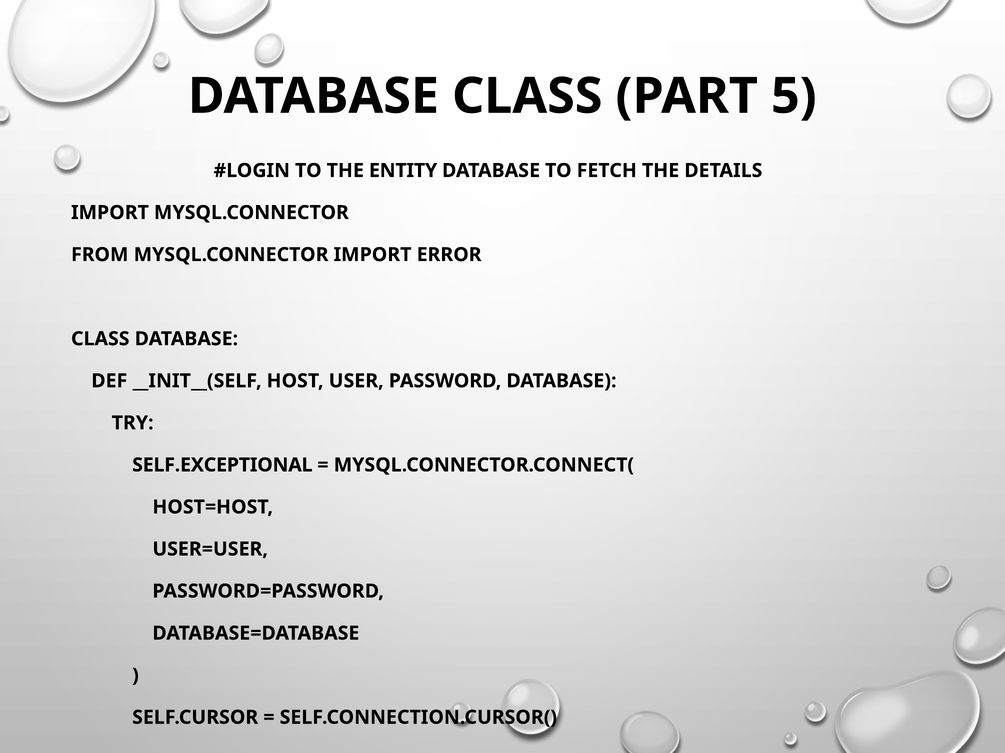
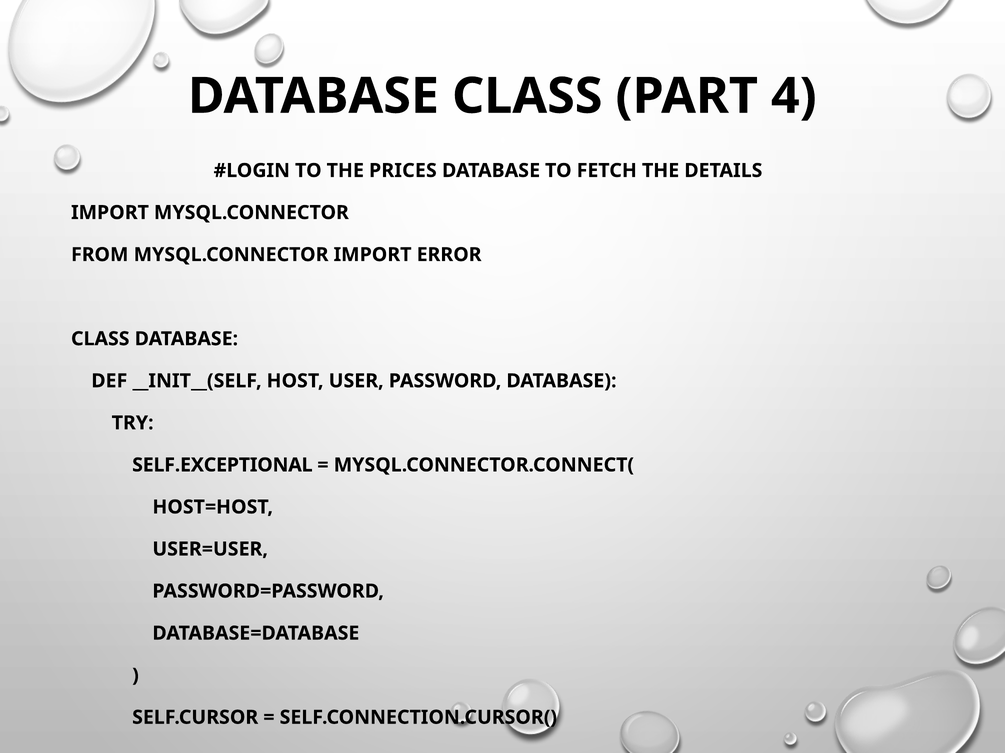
5: 5 -> 4 (794, 96)
ENTITY: ENTITY -> PRICES (403, 171)
